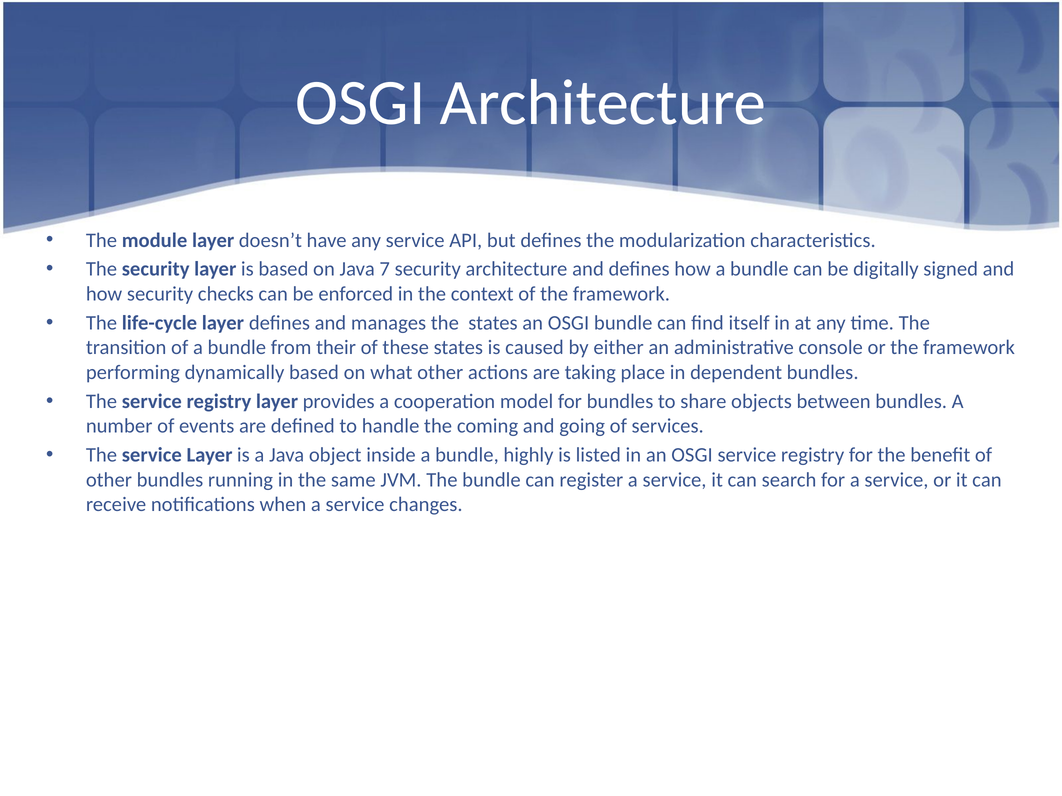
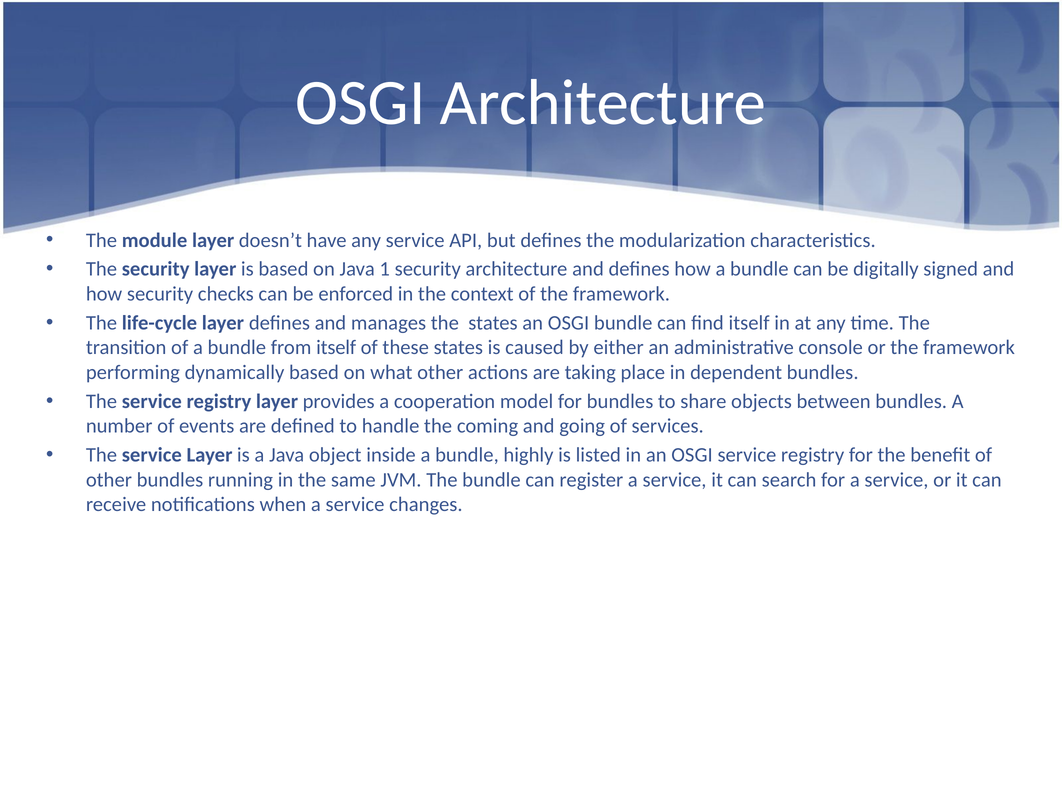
7: 7 -> 1 (385, 269)
from their: their -> itself (336, 348)
